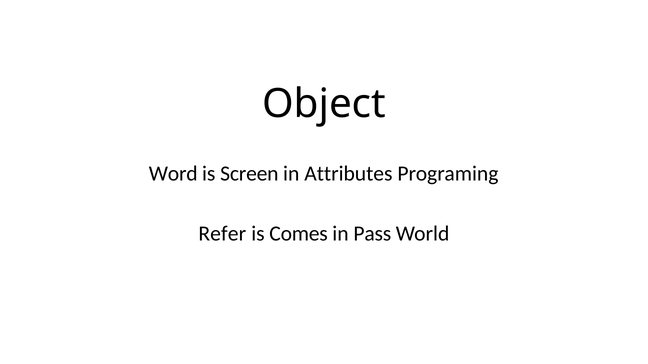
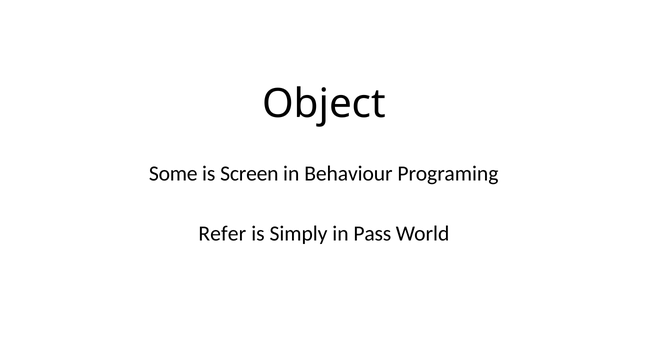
Word: Word -> Some (173, 174)
Attributes: Attributes -> Behaviour (348, 174)
Comes: Comes -> Simply (299, 234)
